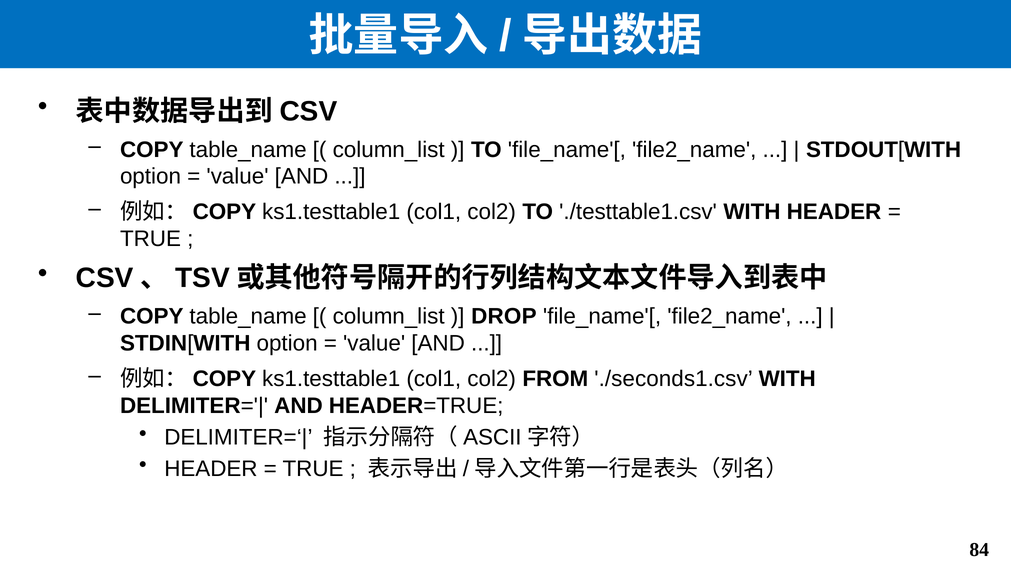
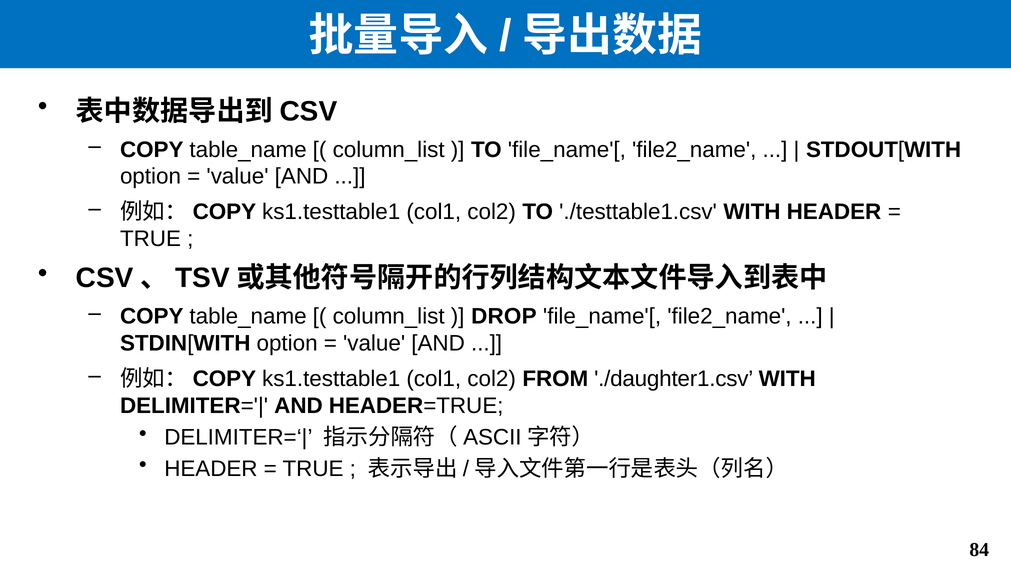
./seconds1.csv: ./seconds1.csv -> ./daughter1.csv (674, 379)
